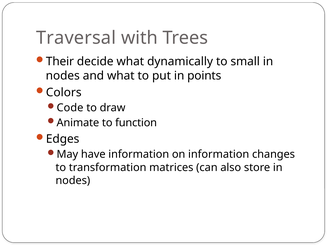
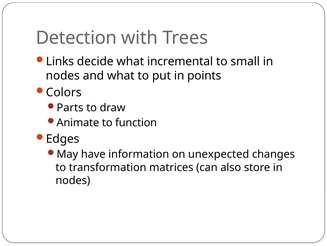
Traversal: Traversal -> Detection (76, 38)
Their: Their -> Links (60, 61)
dynamically: dynamically -> incremental (180, 61)
Code: Code -> Parts (70, 108)
on information: information -> unexpected (219, 154)
